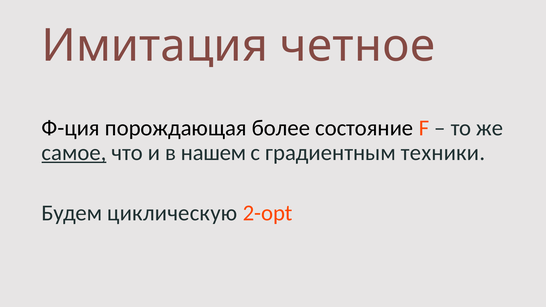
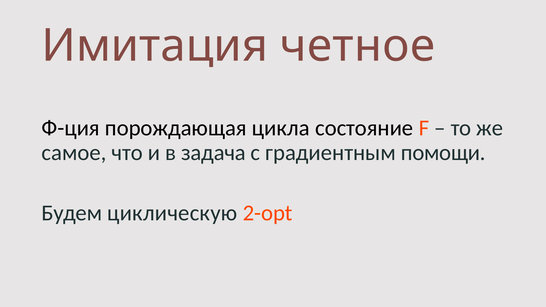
более: более -> цикла (281, 128)
самое underline: present -> none (74, 153)
нашем: нашем -> задача (213, 153)
техники: техники -> помощи (443, 153)
